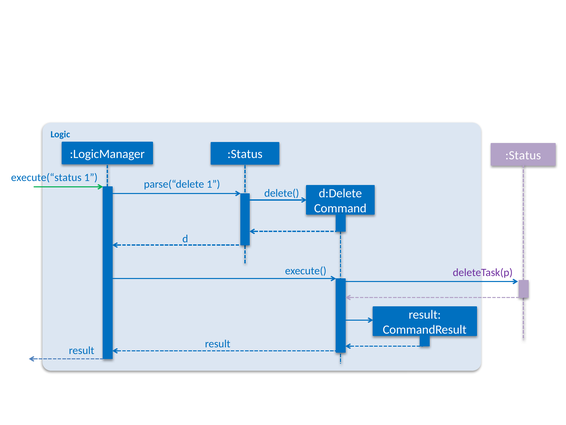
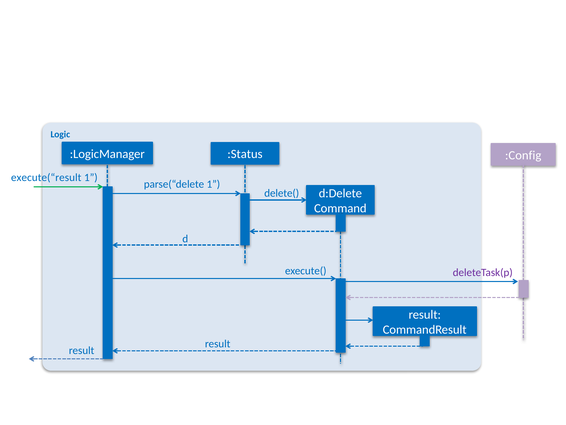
:Status: :Status -> :Config (523, 155)
execute(“status: execute(“status -> execute(“result (46, 177)
